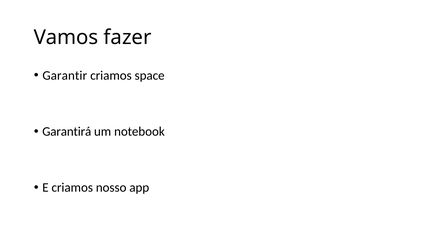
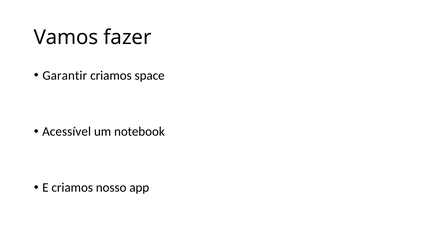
Garantirá: Garantirá -> Acessível (67, 131)
